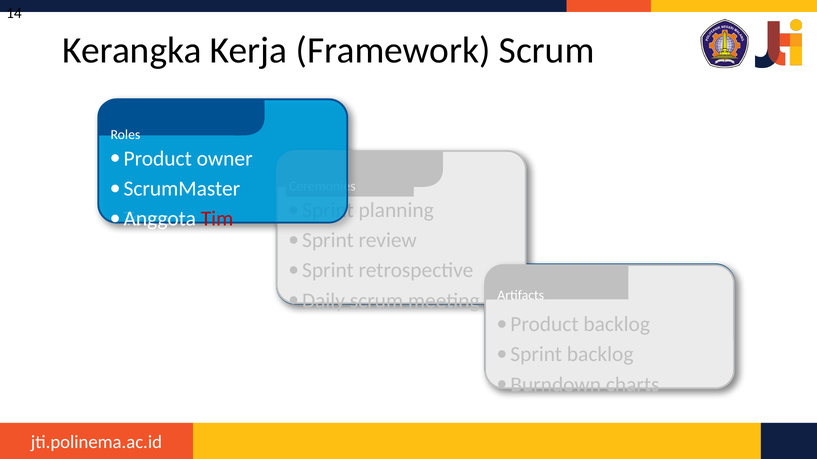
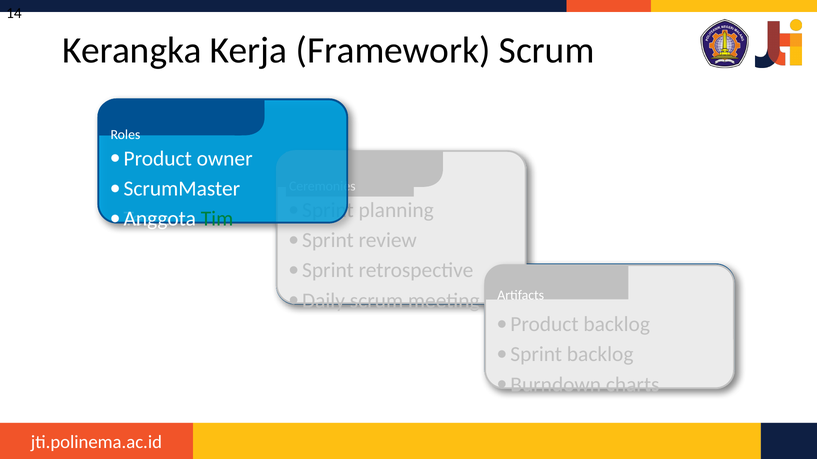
Tim colour: red -> green (217, 219)
